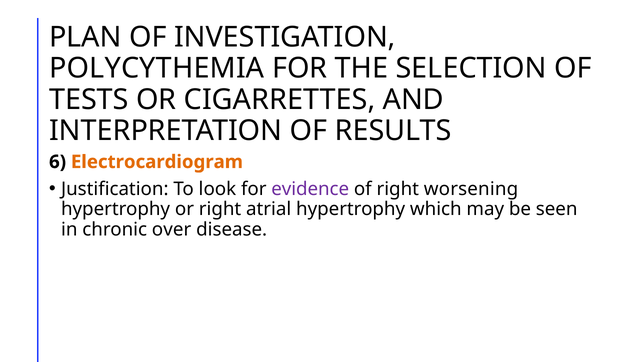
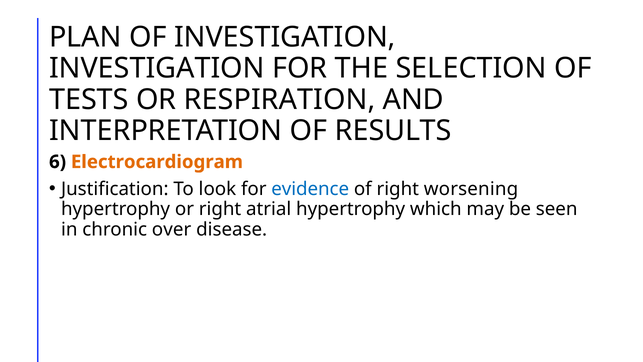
POLYCYTHEMIA: POLYCYTHEMIA -> INVESTIGATION (157, 68)
CIGARRETTES: CIGARRETTES -> RESPIRATION (280, 100)
evidence colour: purple -> blue (310, 189)
